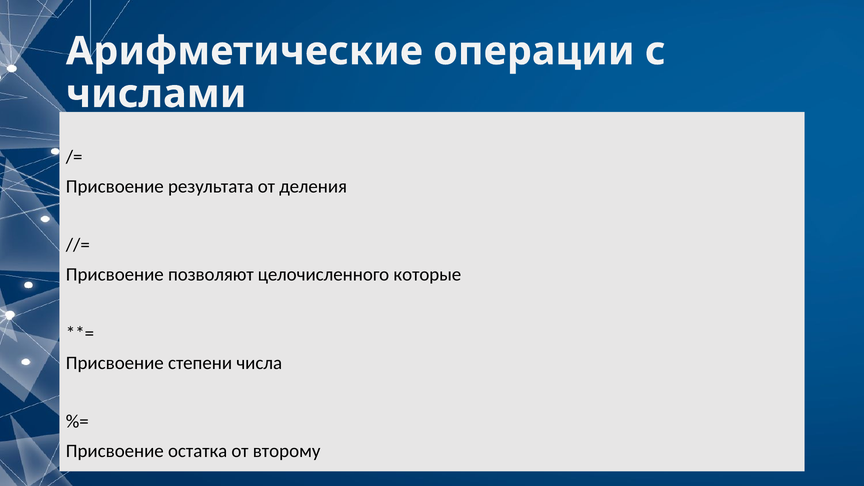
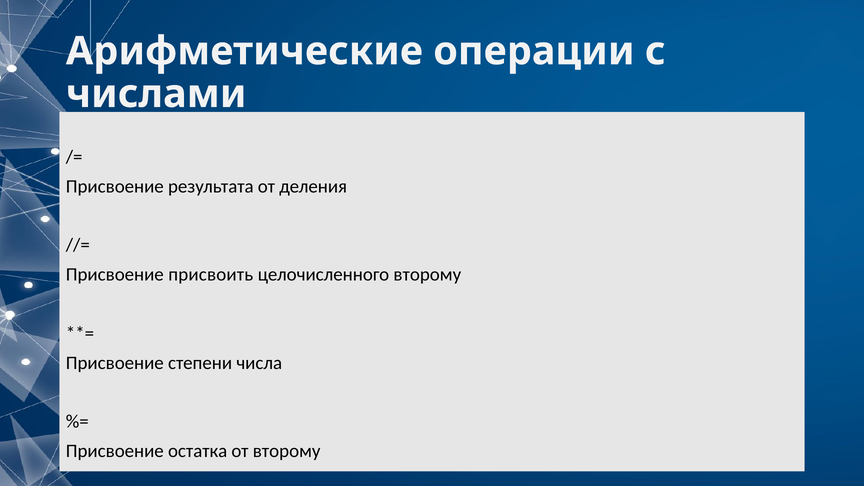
позволяют: позволяют -> присвоить (211, 275)
целочисленного которые: которые -> второму (427, 275)
